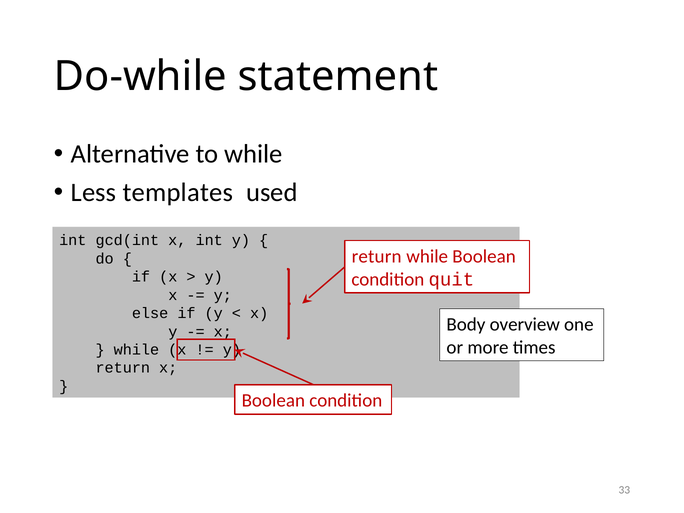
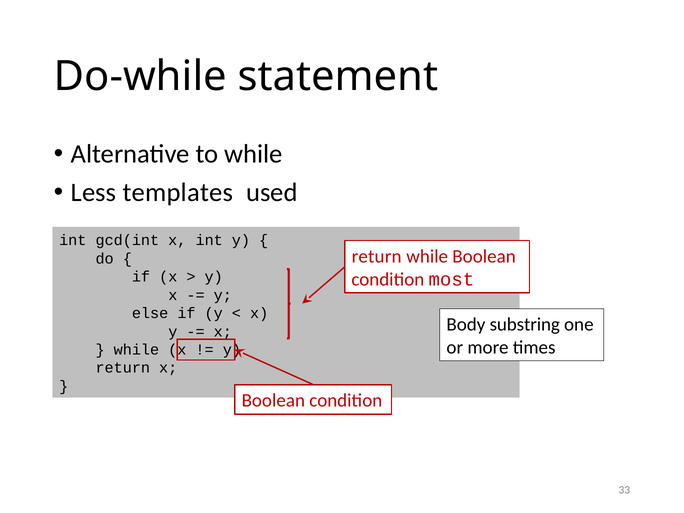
quit: quit -> most (451, 279)
overview: overview -> substring (525, 325)
